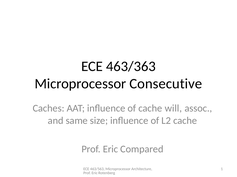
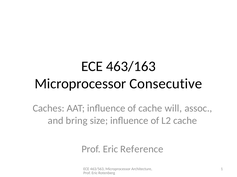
463/363: 463/363 -> 463/163 (131, 67)
same: same -> bring (77, 121)
Compared: Compared -> Reference (142, 150)
